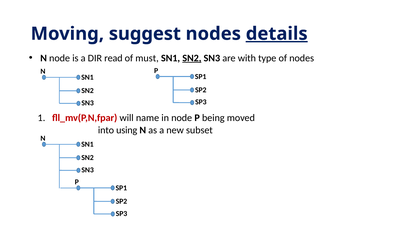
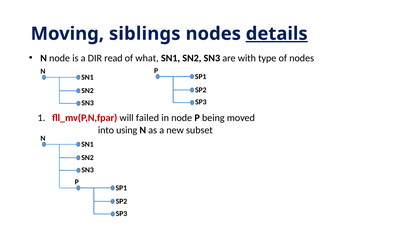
suggest: suggest -> siblings (145, 34)
must: must -> what (147, 58)
SN2 underline: present -> none (192, 58)
name: name -> failed (147, 118)
